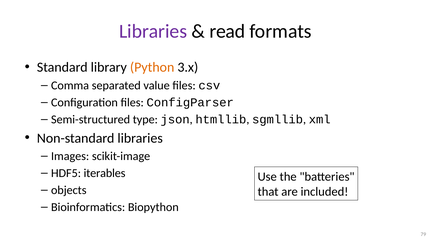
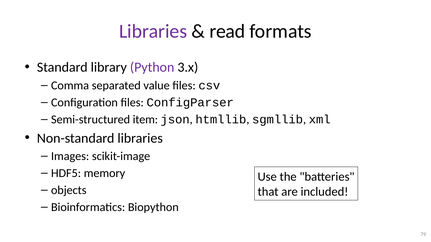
Python colour: orange -> purple (152, 68)
type: type -> item (145, 120)
iterables: iterables -> memory (104, 173)
